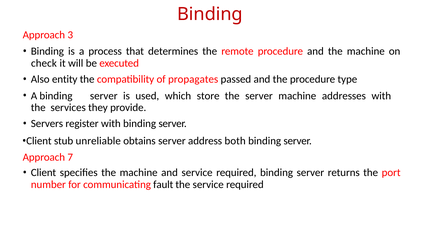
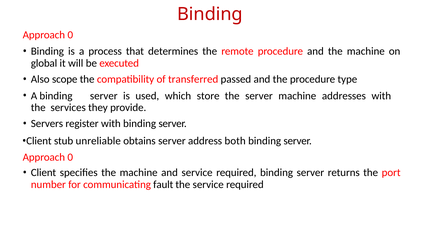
3: 3 -> 0 (70, 35)
check: check -> global (44, 63)
entity: entity -> scope (65, 79)
propagates: propagates -> transferred (193, 79)
7: 7 -> 0 (70, 158)
